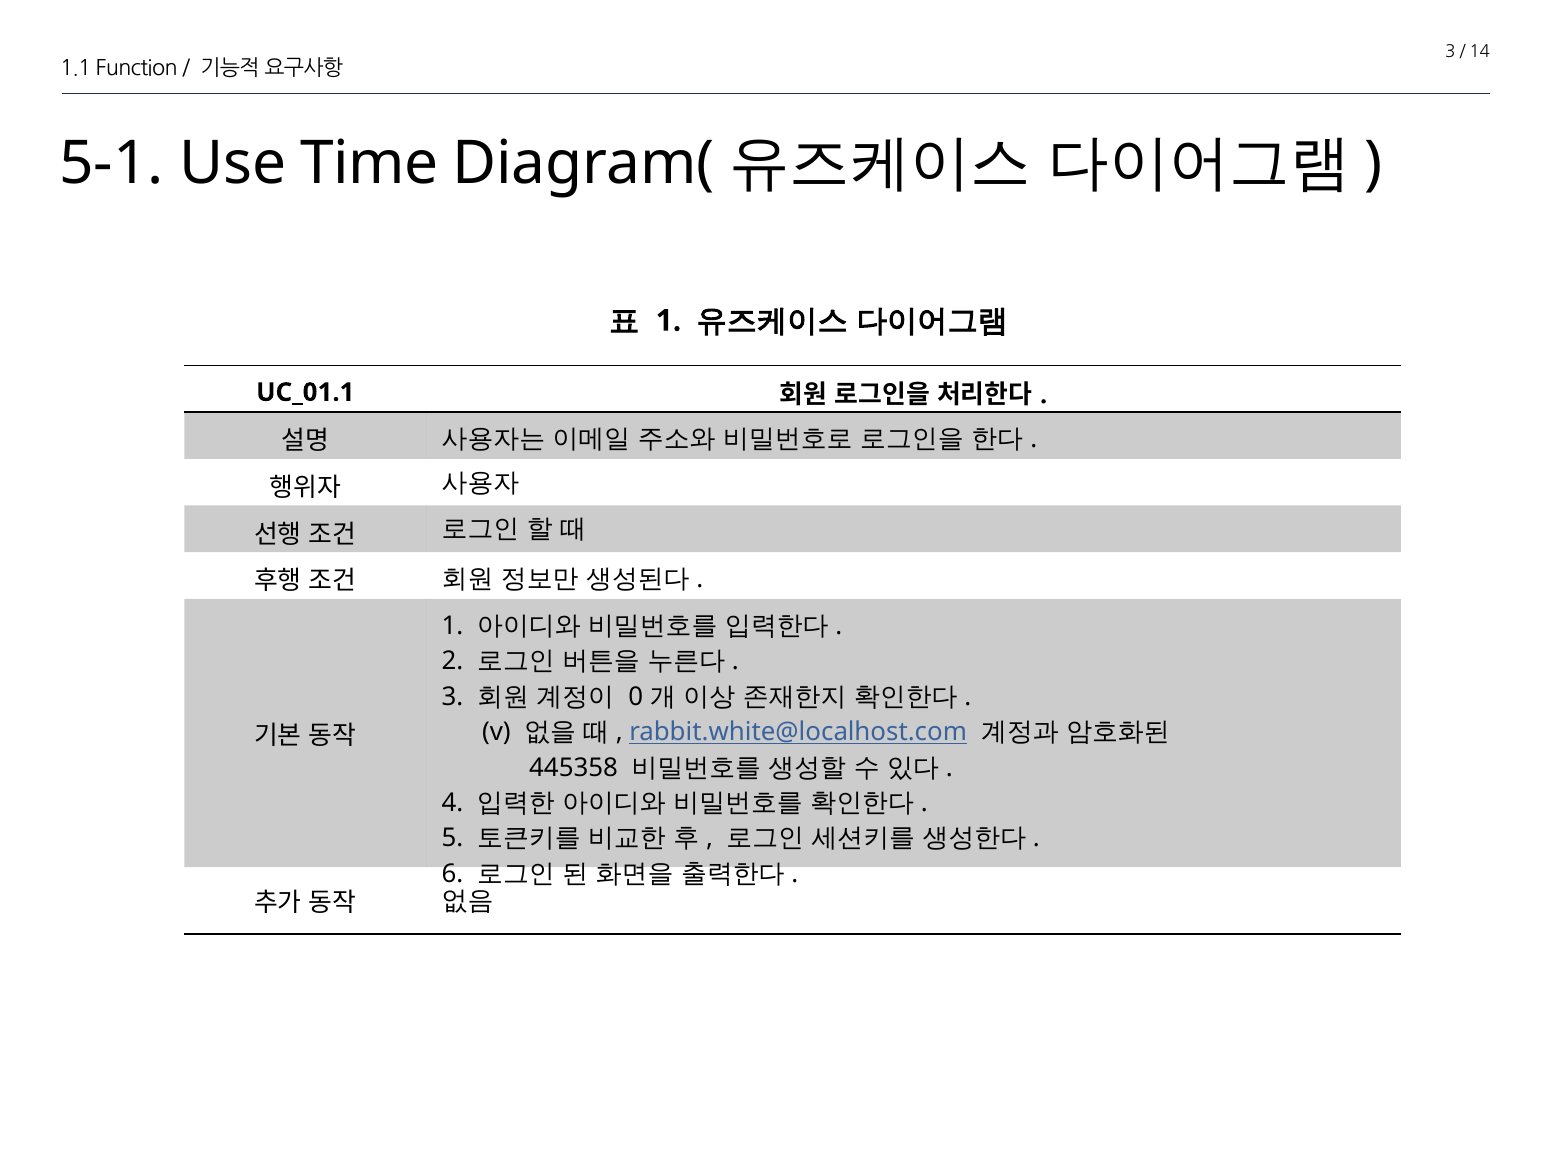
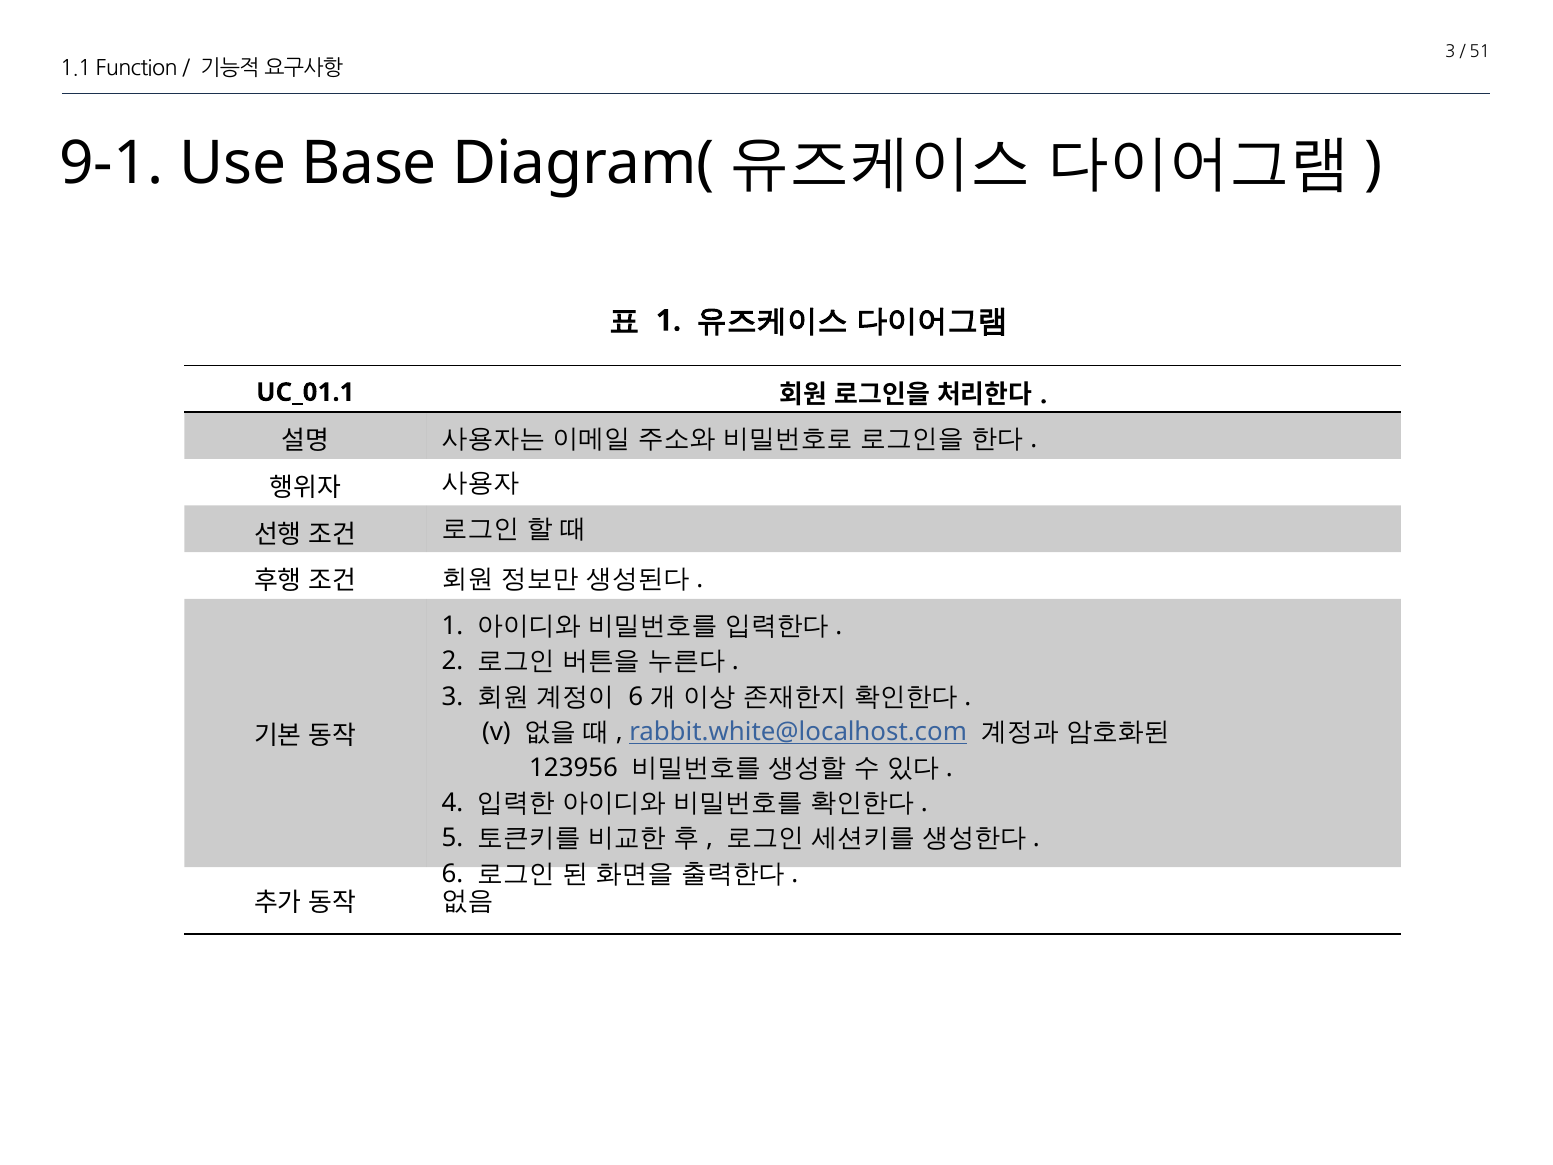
14: 14 -> 51 (1480, 52)
5-1: 5-1 -> 9-1 (111, 163)
Time: Time -> Base (369, 163)
0: 0 -> 6 (636, 696)
445358: 445358 -> 123956 (574, 767)
